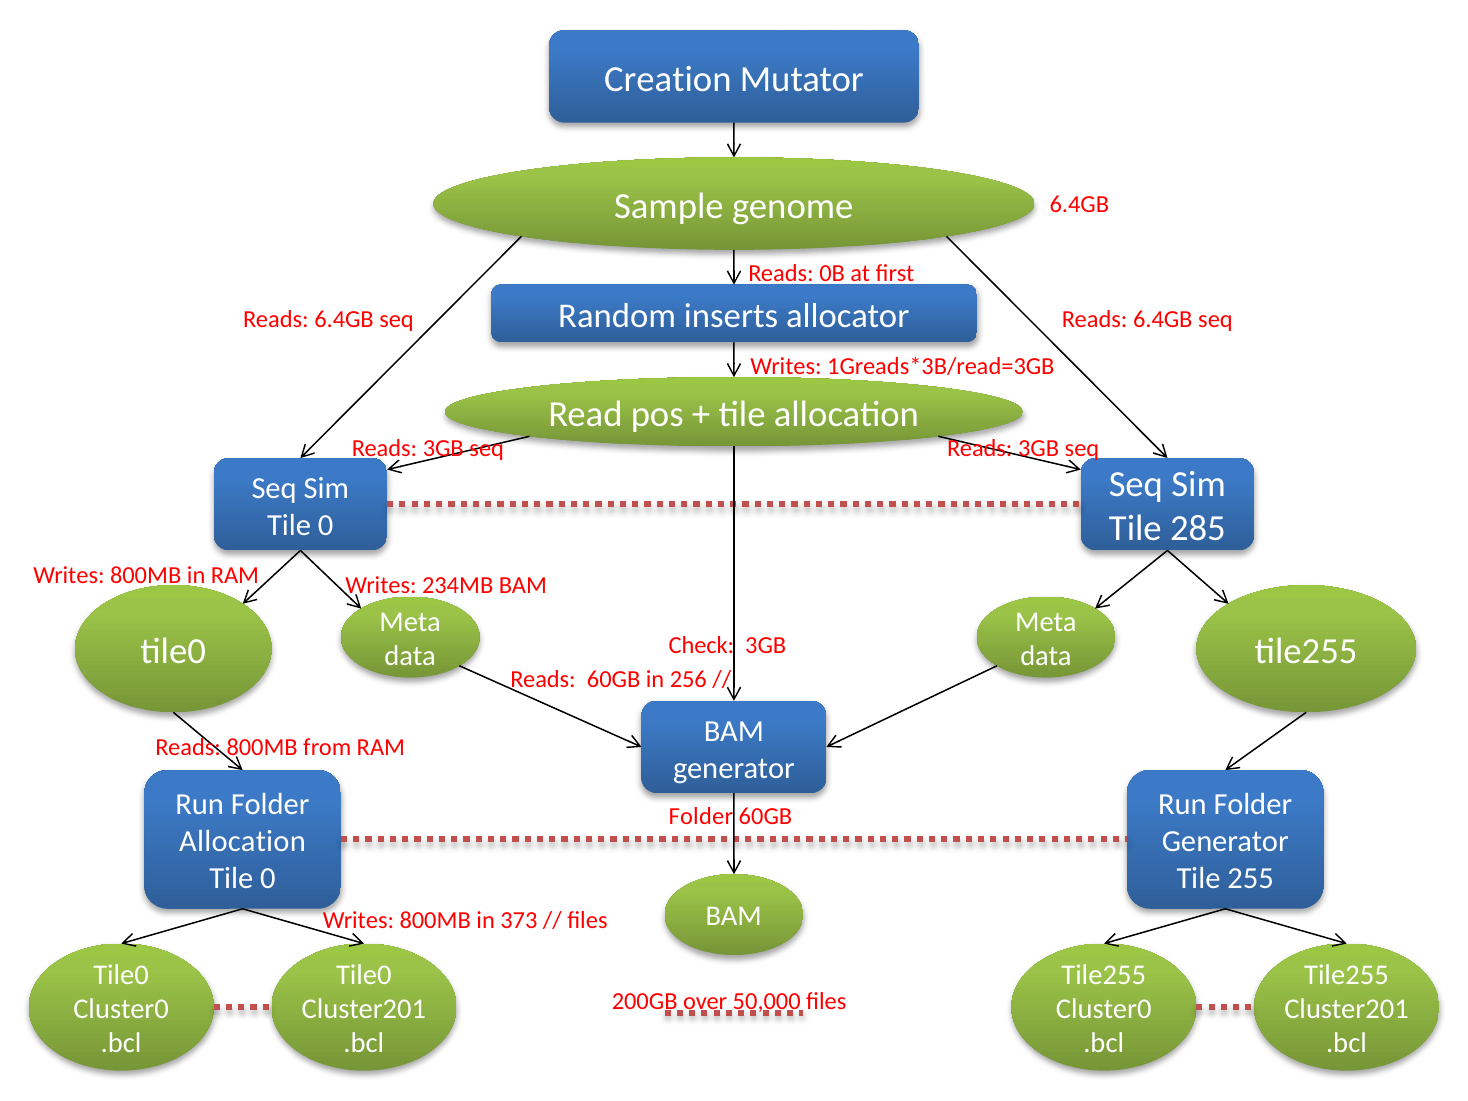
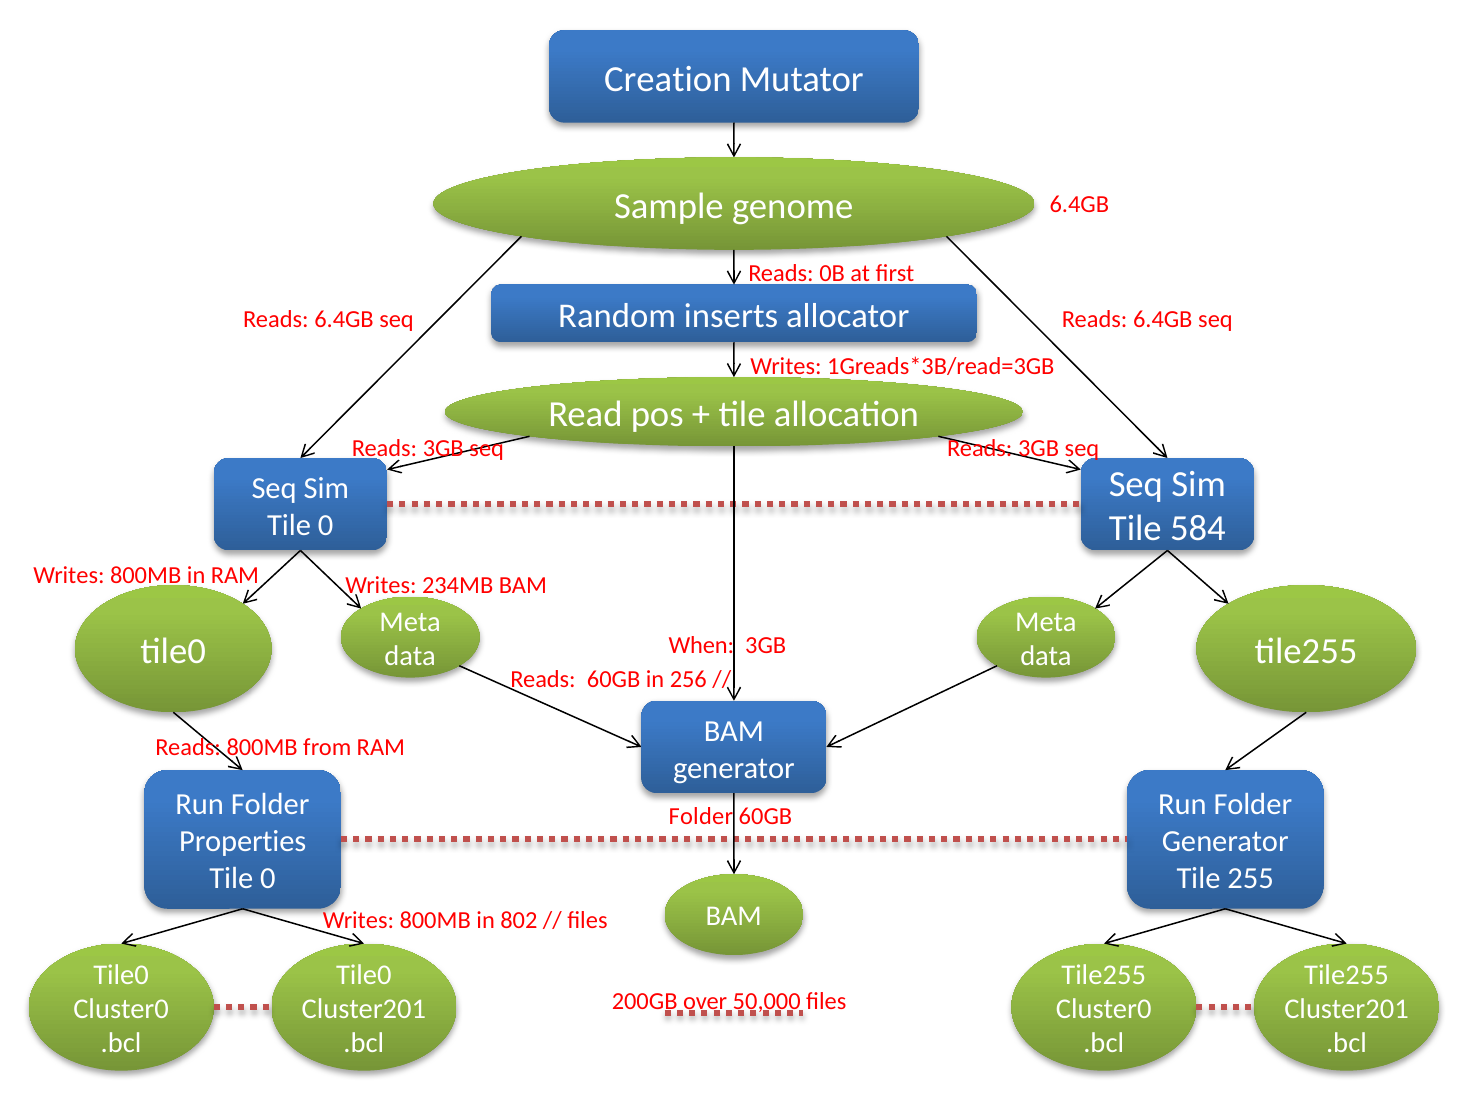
285: 285 -> 584 (1198, 529)
Check: Check -> When (701, 645)
Allocation: Allocation -> Properties (243, 842)
373: 373 -> 802 (519, 921)
